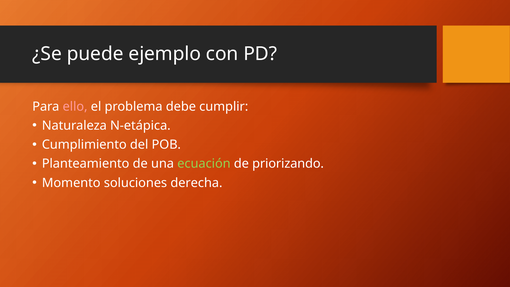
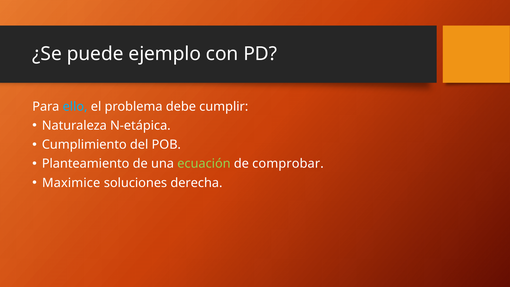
ello colour: pink -> light blue (75, 106)
priorizando: priorizando -> comprobar (288, 164)
Momento: Momento -> Maximice (71, 183)
